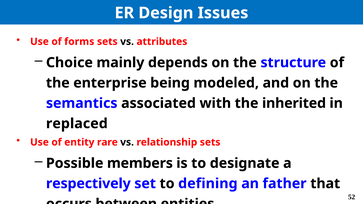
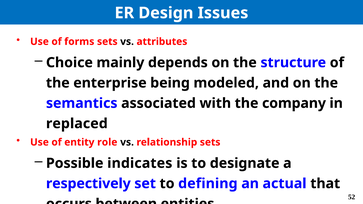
inherited: inherited -> company (294, 103)
rare: rare -> role (107, 142)
members: members -> indicates (140, 163)
father: father -> actual (285, 184)
